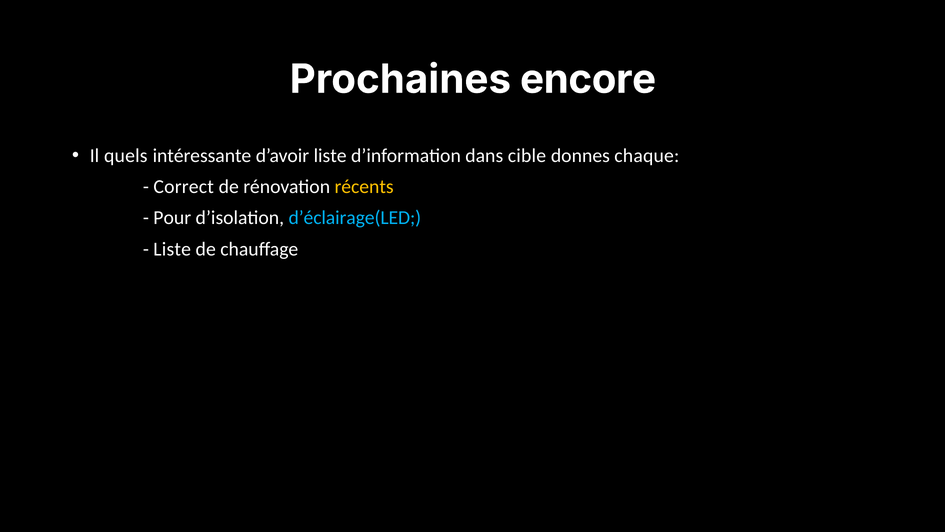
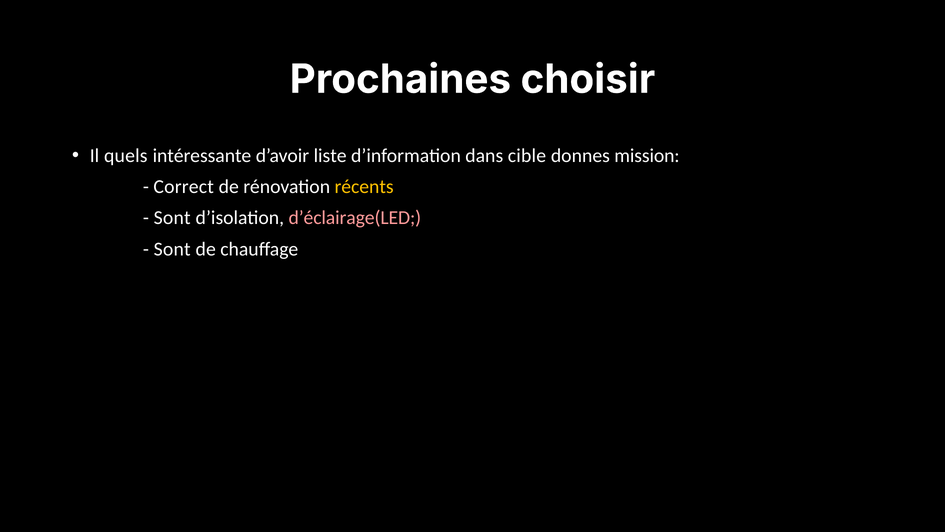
encore: encore -> choisir (588, 79)
chaque: chaque -> mission (647, 156)
Pour: Pour -> Sont (172, 218)
d’éclairage(LED colour: light blue -> pink (355, 218)
Liste: Liste -> Sont (172, 249)
